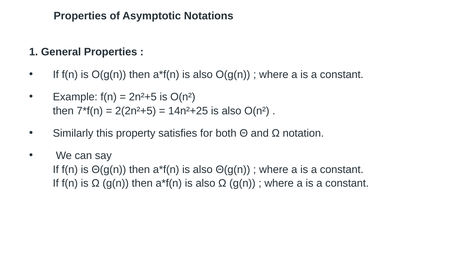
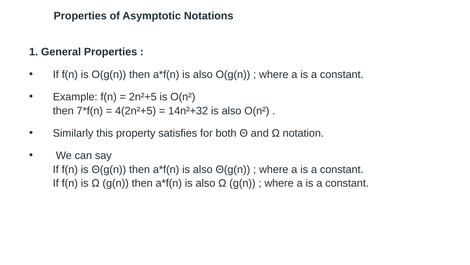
2(2n²+5: 2(2n²+5 -> 4(2n²+5 (136, 111)
14n²+25: 14n²+25 -> 14n²+32 (188, 111)
